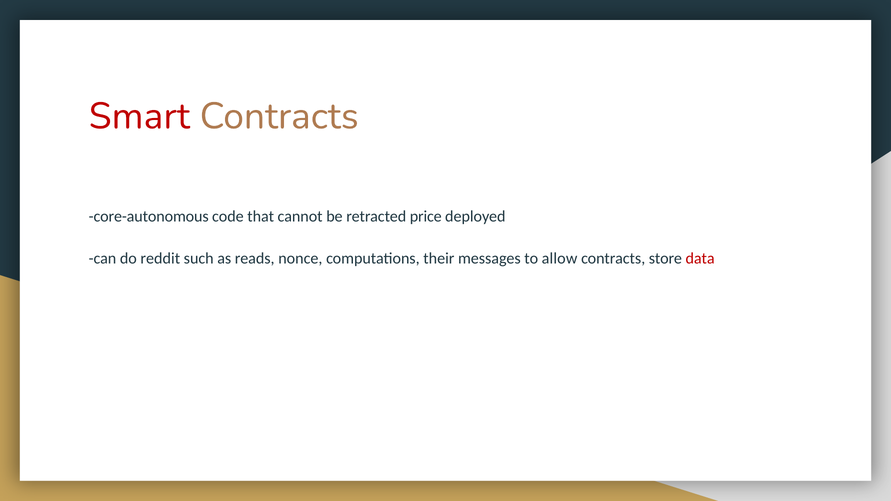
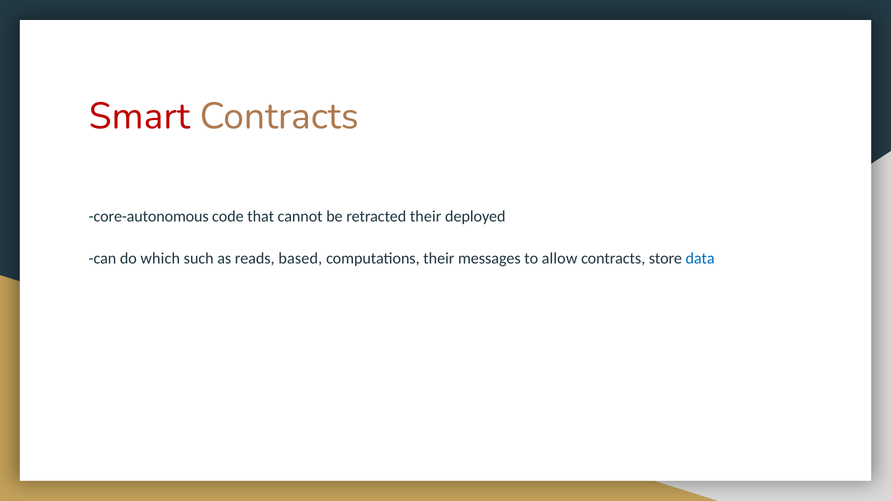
retracted price: price -> their (426, 217)
reddit: reddit -> which (160, 259)
nonce: nonce -> based (300, 259)
data colour: red -> blue (700, 259)
